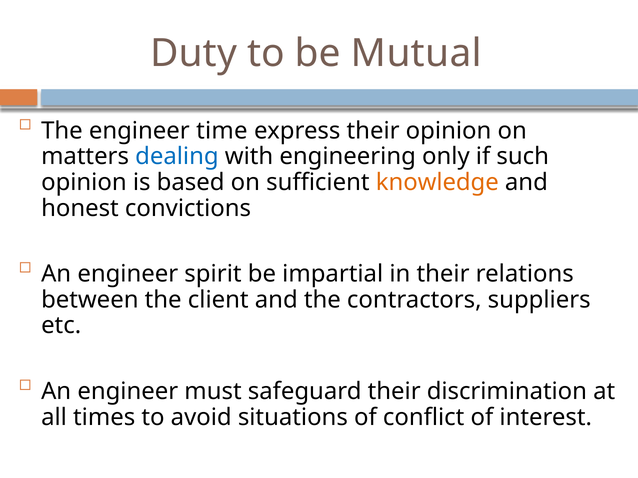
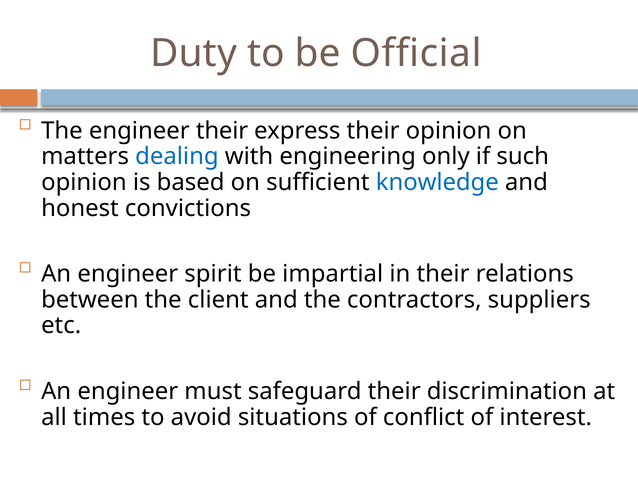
Mutual: Mutual -> Official (416, 53)
engineer time: time -> their (222, 131)
knowledge colour: orange -> blue (437, 183)
